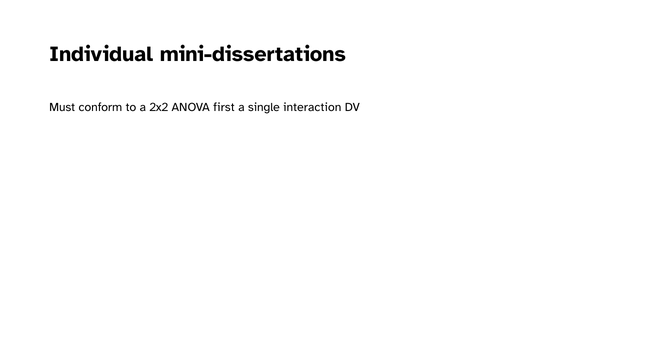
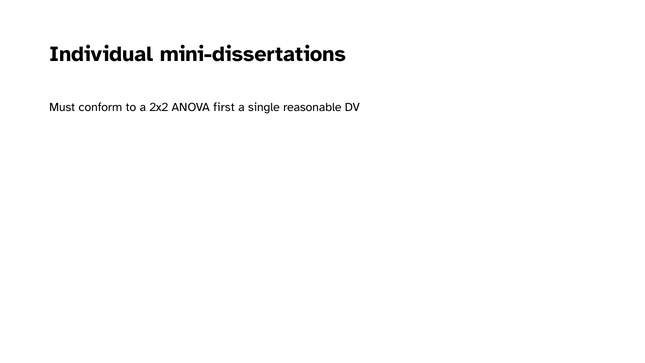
interaction: interaction -> reasonable (312, 107)
